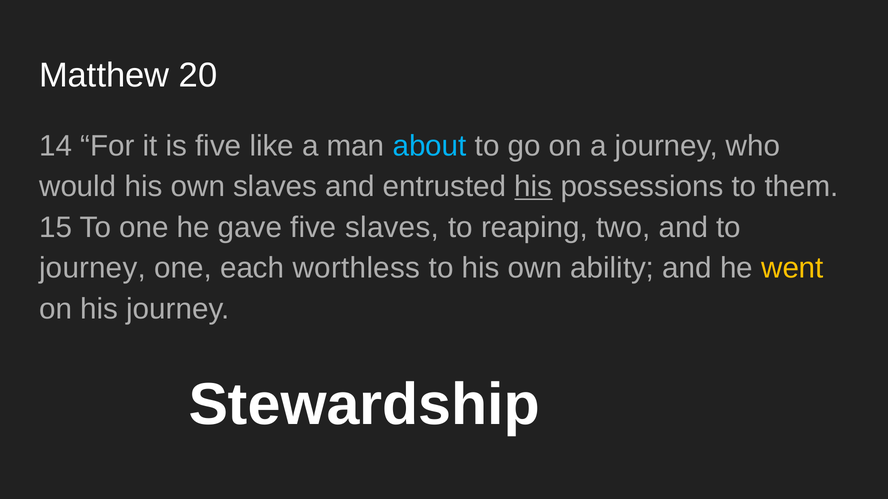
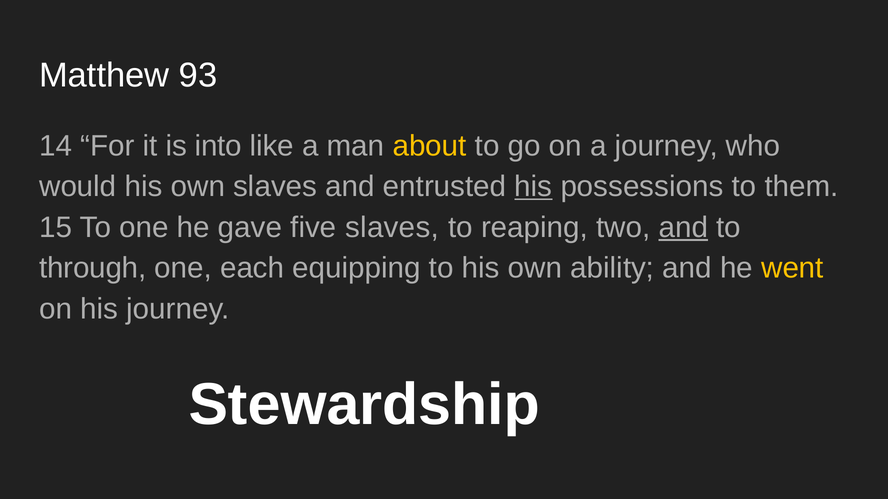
20: 20 -> 93 (198, 75)
is five: five -> into (218, 146)
about colour: light blue -> yellow (430, 146)
and underline: none -> present (683, 228)
journey: journey -> through (93, 268)
worthless: worthless -> equipping (357, 268)
